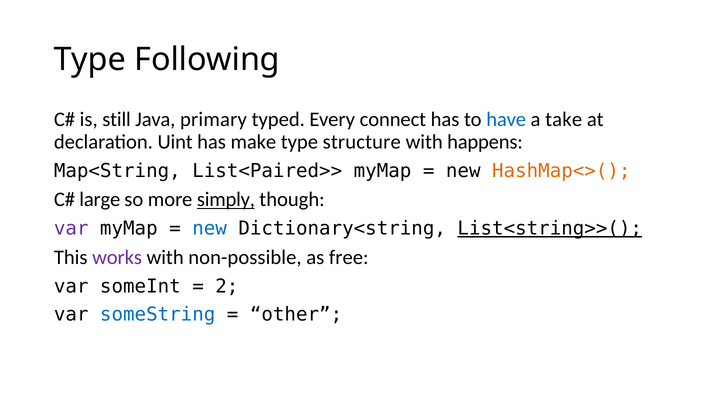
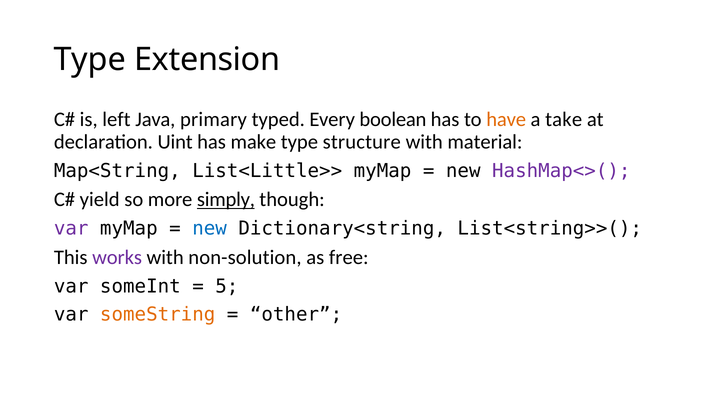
Following: Following -> Extension (207, 59)
still: still -> left (116, 120)
connect: connect -> boolean (393, 120)
have colour: blue -> orange (506, 120)
happens: happens -> material (485, 142)
List<Paired>>: List<Paired>> -> List<Little>> (267, 171)
HashMap<>( colour: orange -> purple (561, 171)
large: large -> yield (100, 199)
List<string>>( underline: present -> none (550, 228)
non-possible: non-possible -> non-solution (245, 257)
2: 2 -> 5 (227, 286)
someString colour: blue -> orange (158, 314)
